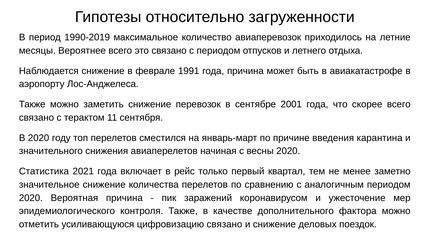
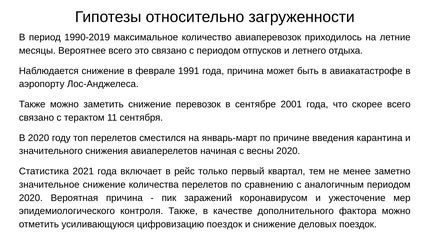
цифровизацию связано: связано -> поездок (224, 224)
